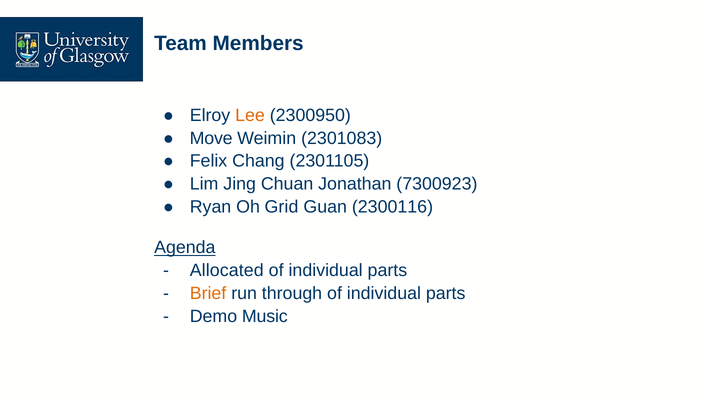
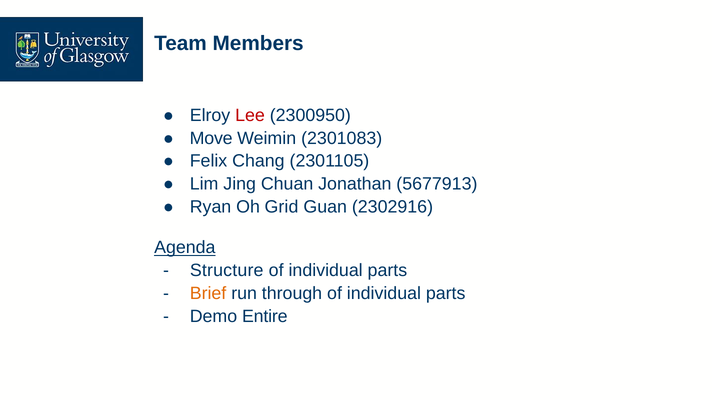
Lee colour: orange -> red (250, 116)
7300923: 7300923 -> 5677913 (437, 184)
2300116: 2300116 -> 2302916 (392, 207)
Allocated: Allocated -> Structure (227, 271)
Music: Music -> Entire (265, 317)
